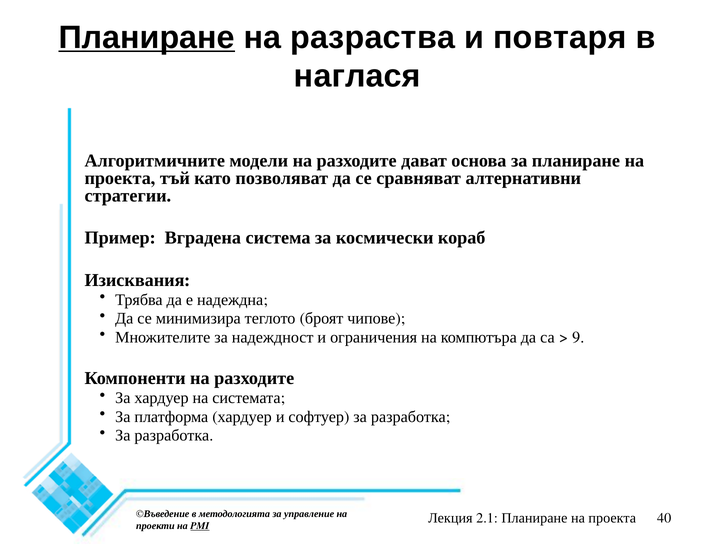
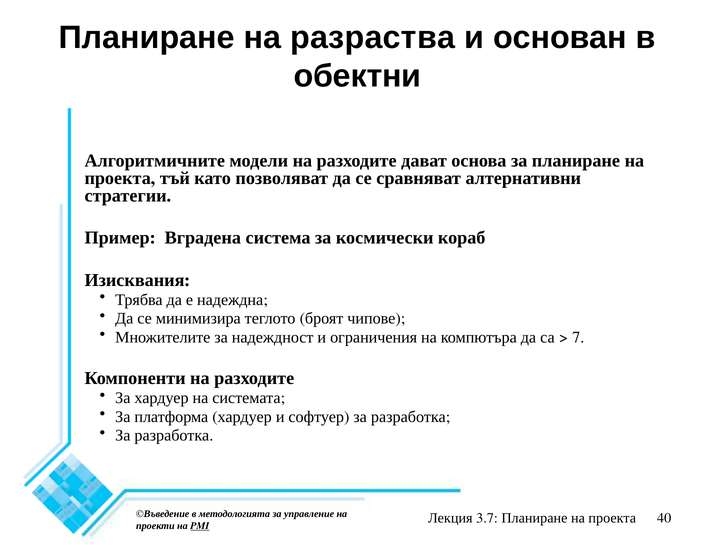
Планиране underline: present -> none (147, 37)
повтаря: повтаря -> основан (560, 37)
наглася: наглася -> обектни (358, 76)
9: 9 -> 7 (578, 337)
2.1: 2.1 -> 3.7 (487, 518)
